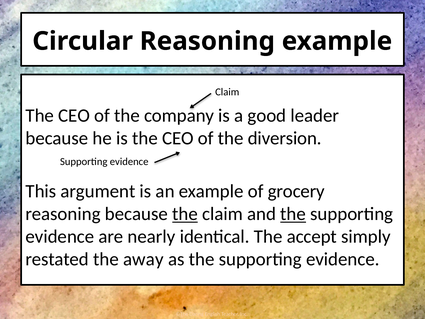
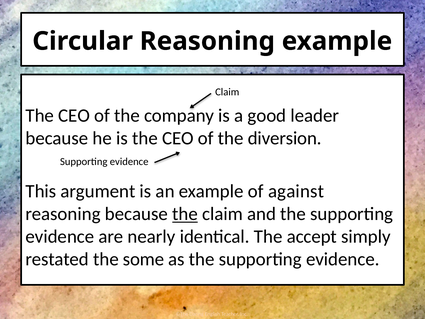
grocery: grocery -> against (296, 191)
the underline: present -> none (293, 214)
away: away -> some (144, 259)
